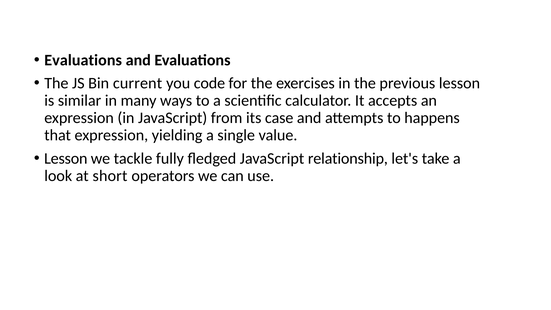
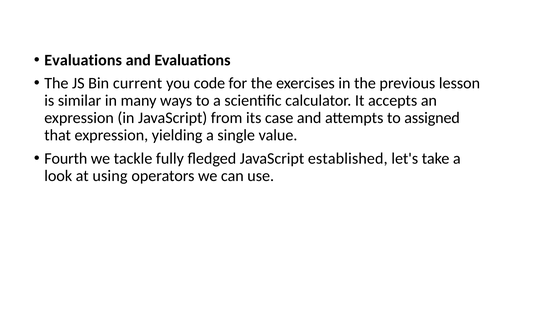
happens: happens -> assigned (432, 118)
Lesson: Lesson -> Fourth (66, 158)
relationship: relationship -> established (348, 158)
short: short -> using (110, 176)
